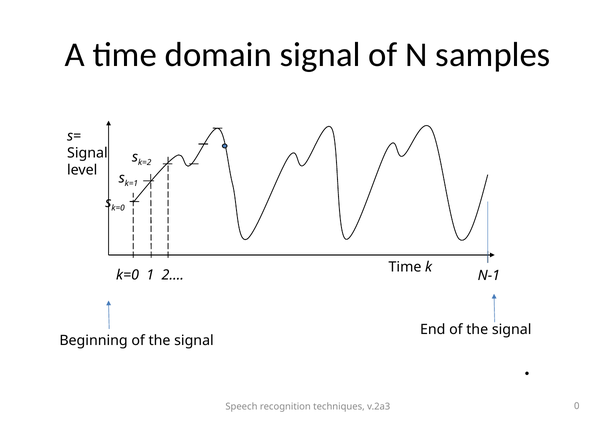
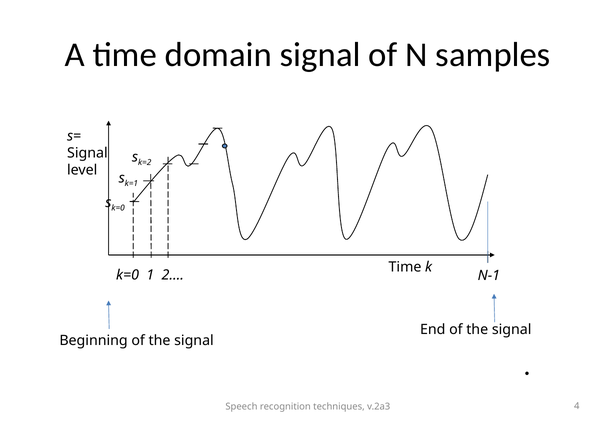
0: 0 -> 4 (577, 407)
